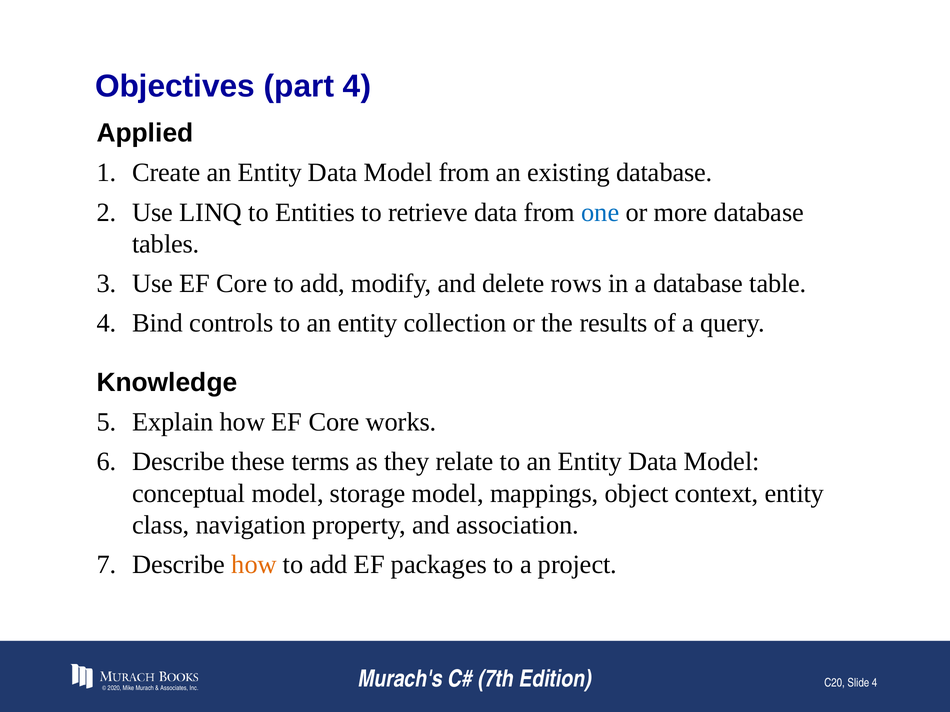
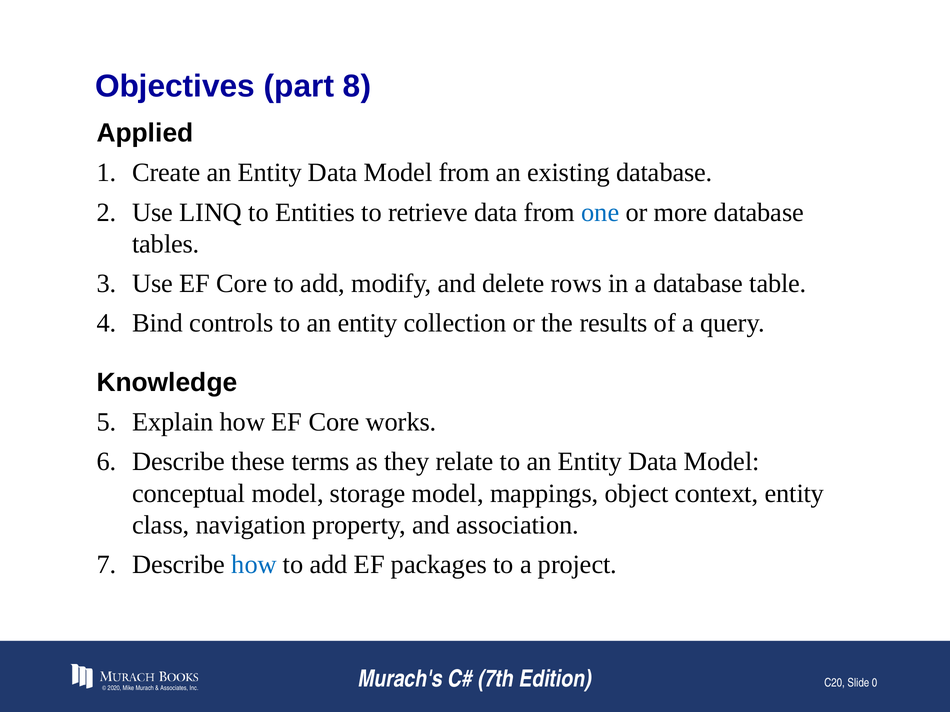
part 4: 4 -> 8 (357, 86)
how colour: orange -> blue (254, 565)
Slide 4: 4 -> 0 (875, 684)
